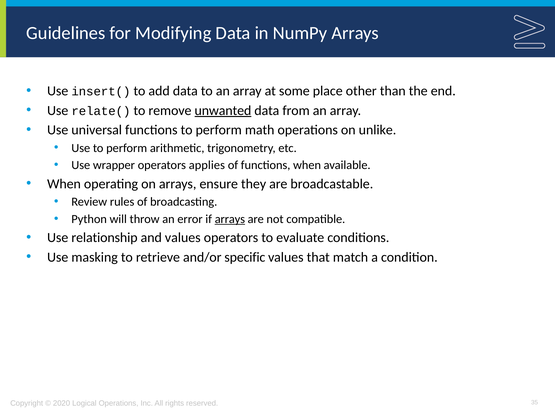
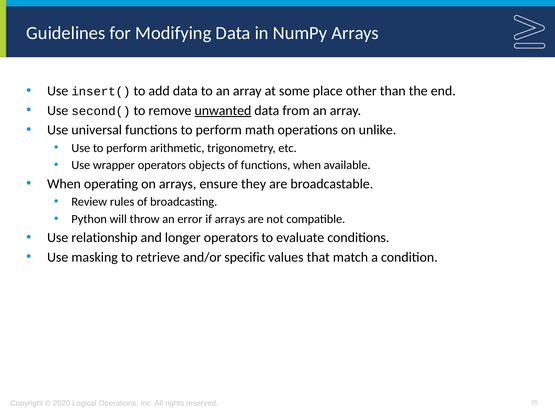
relate(: relate( -> second( (101, 111)
applies: applies -> objects (207, 165)
arrays underline: present -> none (230, 219)
and values: values -> longer (183, 238)
